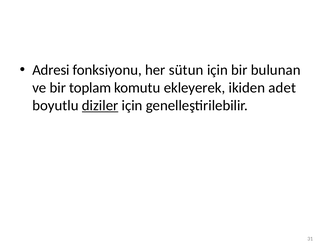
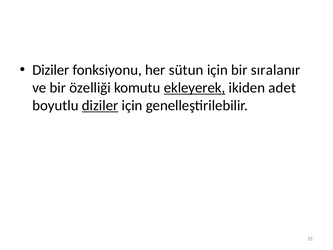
Adresi: Adresi -> Diziler (51, 70)
bulunan: bulunan -> sıralanır (276, 70)
toplam: toplam -> özelliği (90, 88)
ekleyerek underline: none -> present (195, 88)
